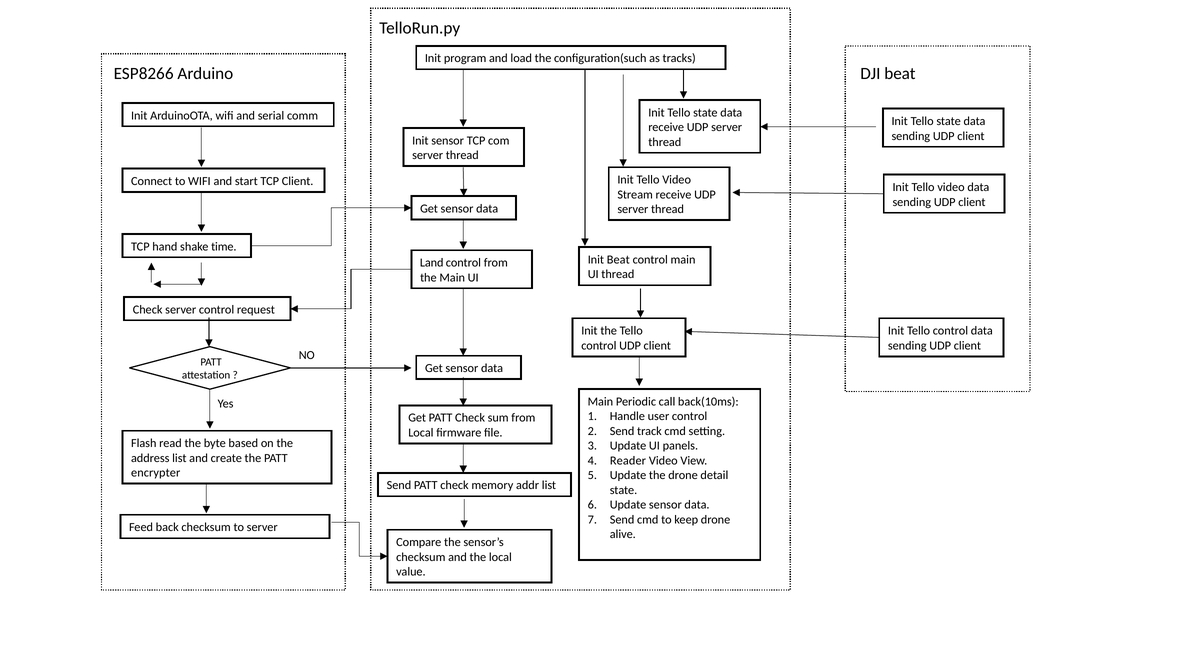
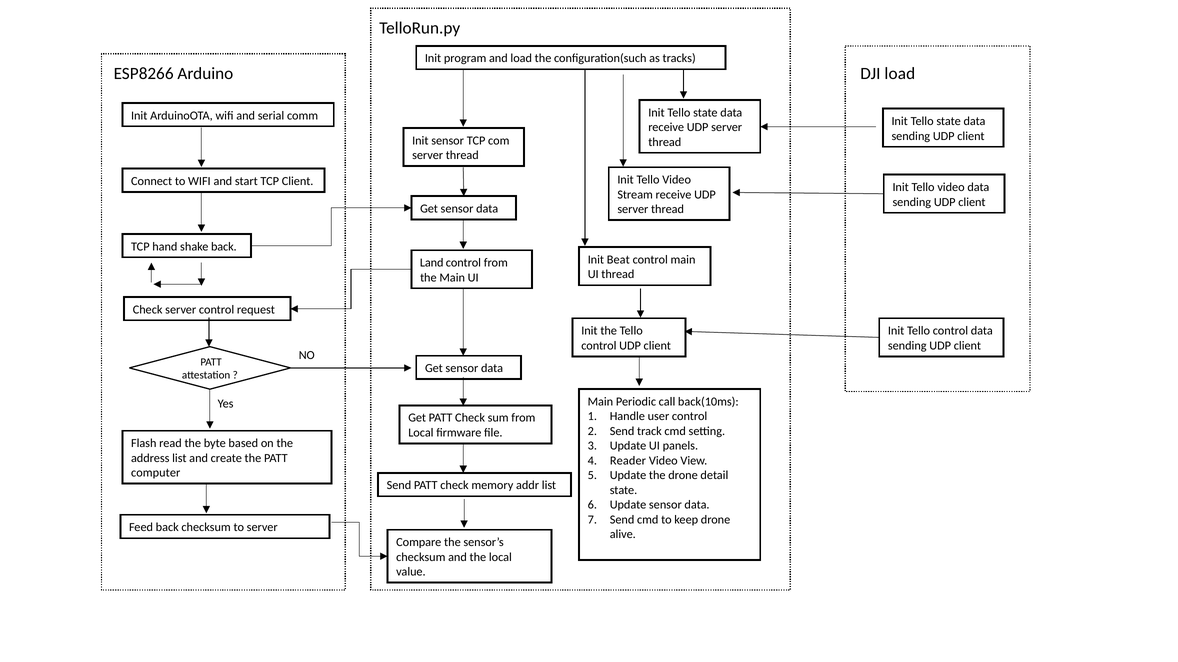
DJI beat: beat -> load (900, 74)
shake time: time -> back (224, 247)
encrypter: encrypter -> computer (156, 473)
